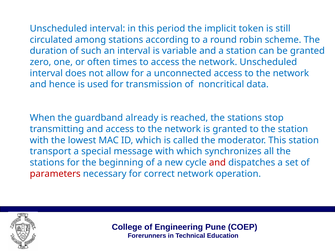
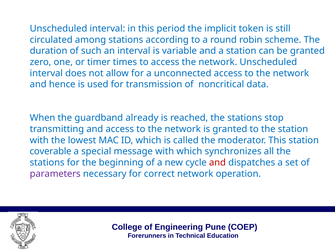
often: often -> timer (99, 62)
transport: transport -> coverable (51, 152)
parameters colour: red -> purple (55, 174)
